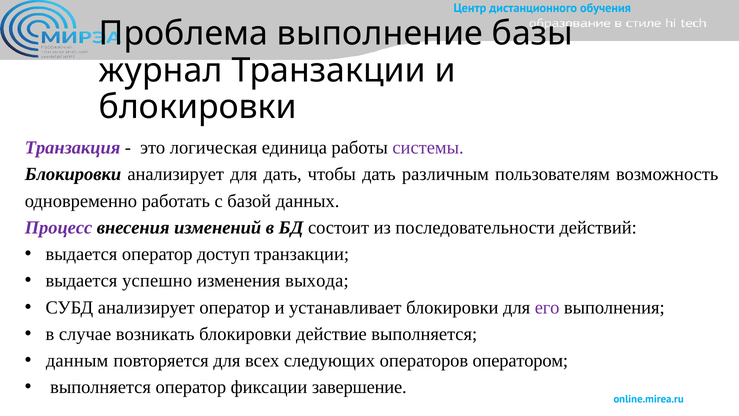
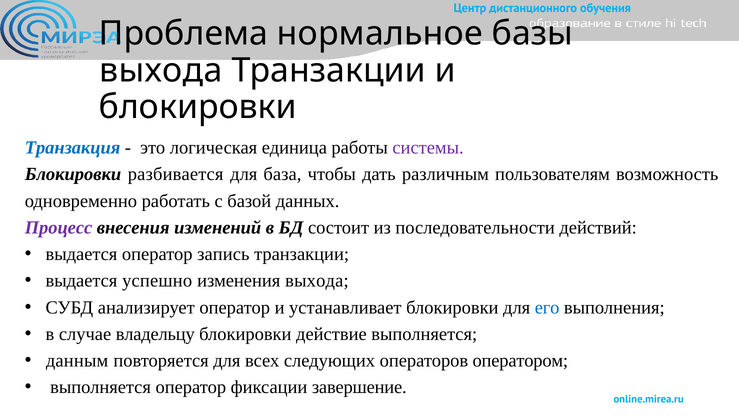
выполнение: выполнение -> нормальное (380, 34)
журнал: журнал -> выхода (161, 70)
Транзакция colour: purple -> blue (73, 148)
Блокировки анализирует: анализирует -> разбивается (176, 174)
для дать: дать -> база (282, 174)
доступ: доступ -> запись (223, 254)
его colour: purple -> blue (547, 307)
возникать: возникать -> владельцу (155, 334)
